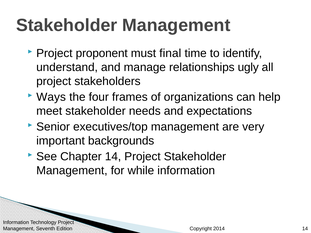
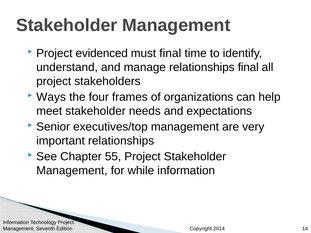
proponent: proponent -> evidenced (102, 53)
relationships ugly: ugly -> final (248, 67)
important backgrounds: backgrounds -> relationships (121, 141)
Chapter 14: 14 -> 55 (113, 157)
